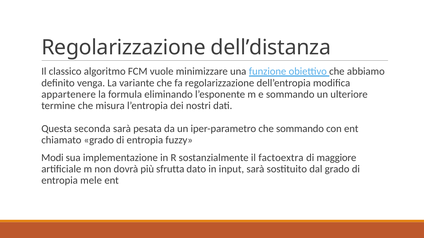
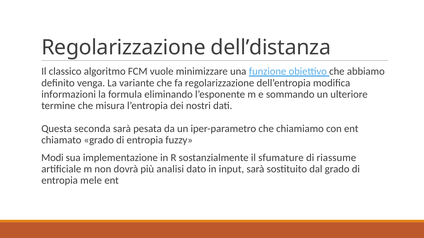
appartenere: appartenere -> informazioni (69, 95)
che sommando: sommando -> chiamiamo (300, 129)
factoextra: factoextra -> sfumature (281, 158)
maggiore: maggiore -> riassume (336, 158)
sfrutta: sfrutta -> analisi (170, 169)
